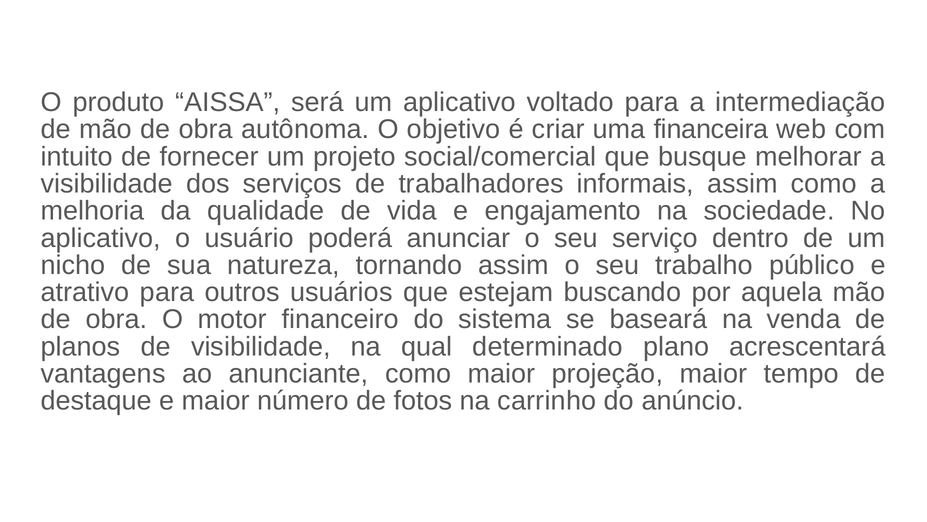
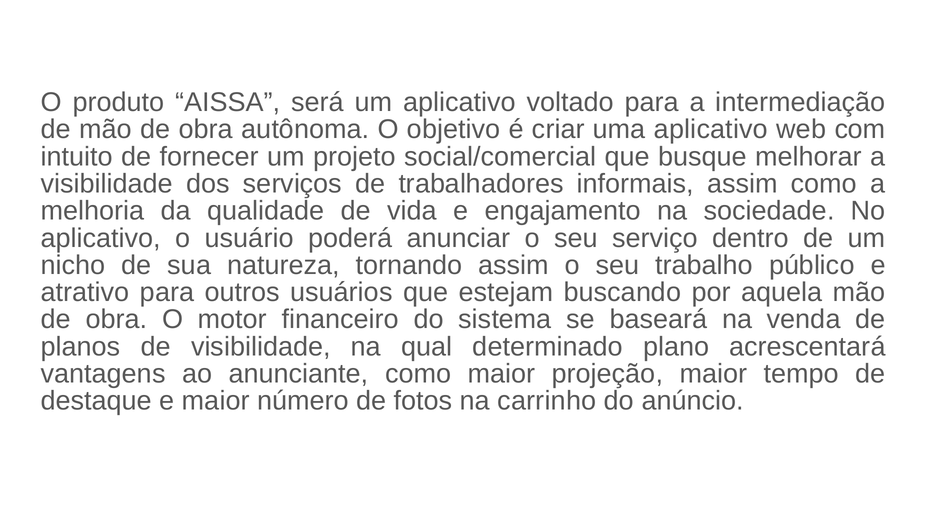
uma financeira: financeira -> aplicativo (711, 129)
